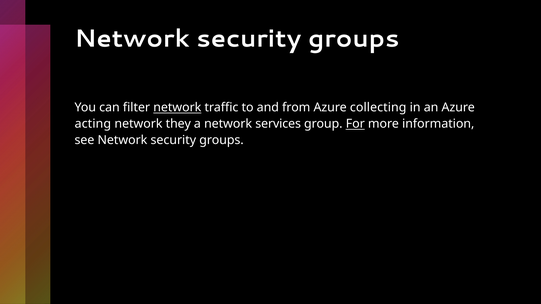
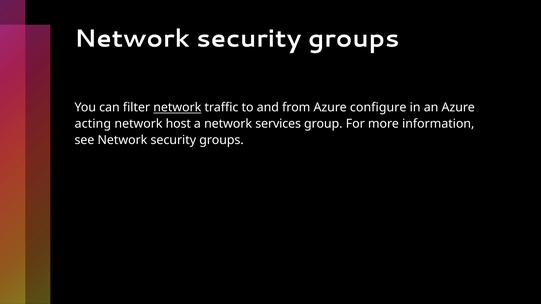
collecting: collecting -> configure (378, 108)
they: they -> host (178, 124)
For underline: present -> none (355, 124)
